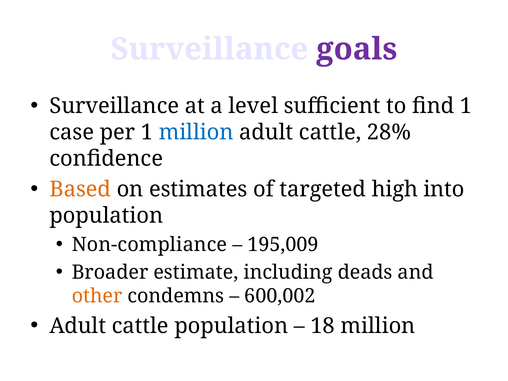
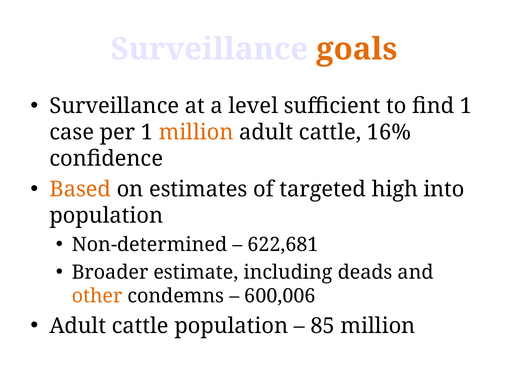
goals colour: purple -> orange (357, 49)
million colour: blue -> orange (196, 132)
28%: 28% -> 16% (389, 132)
Non-compliance: Non-compliance -> Non-determined (150, 245)
195,009: 195,009 -> 622,681 (283, 245)
600,002: 600,002 -> 600,006 (280, 296)
18: 18 -> 85 (323, 326)
